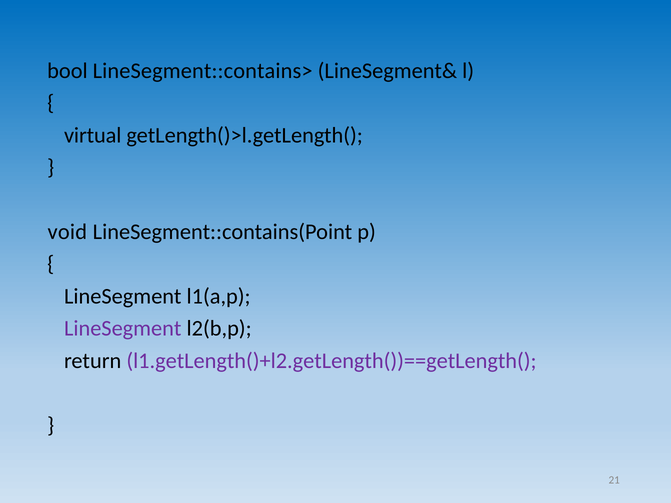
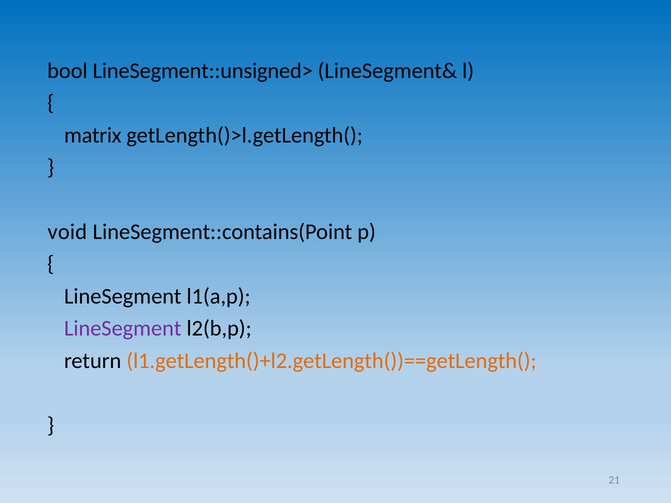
LineSegment::contains>: LineSegment::contains> -> LineSegment::unsigned> (203, 71)
virtual: virtual -> matrix (93, 135)
l1.getLength()+l2.getLength())==getLength( colour: purple -> orange (331, 361)
